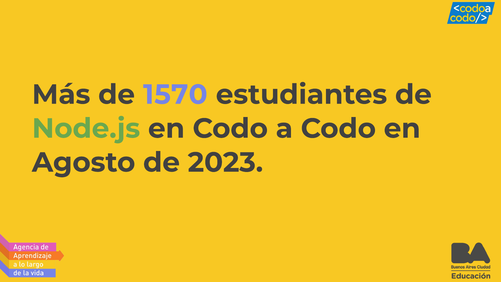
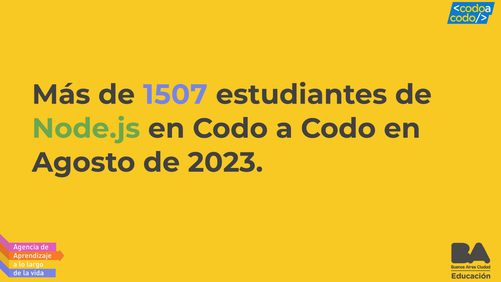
1570: 1570 -> 1507 (175, 95)
